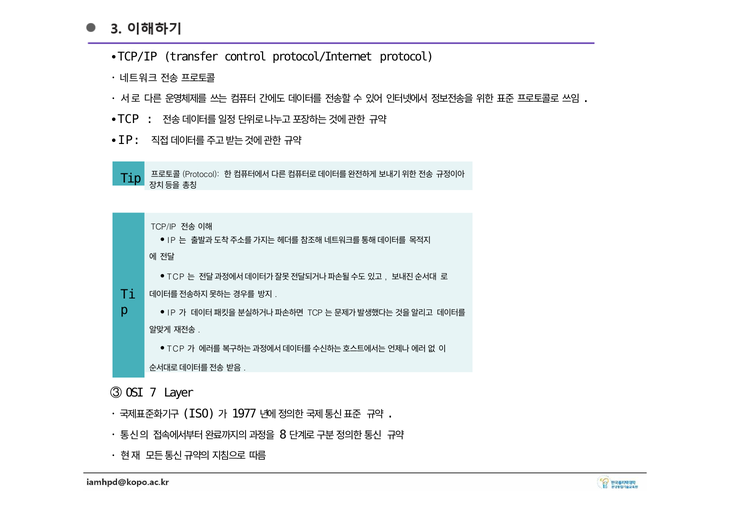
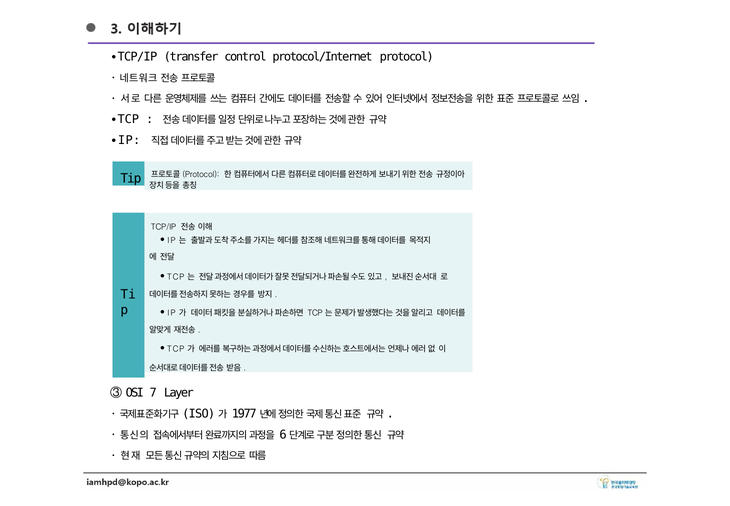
8: 8 -> 6 (283, 434)
